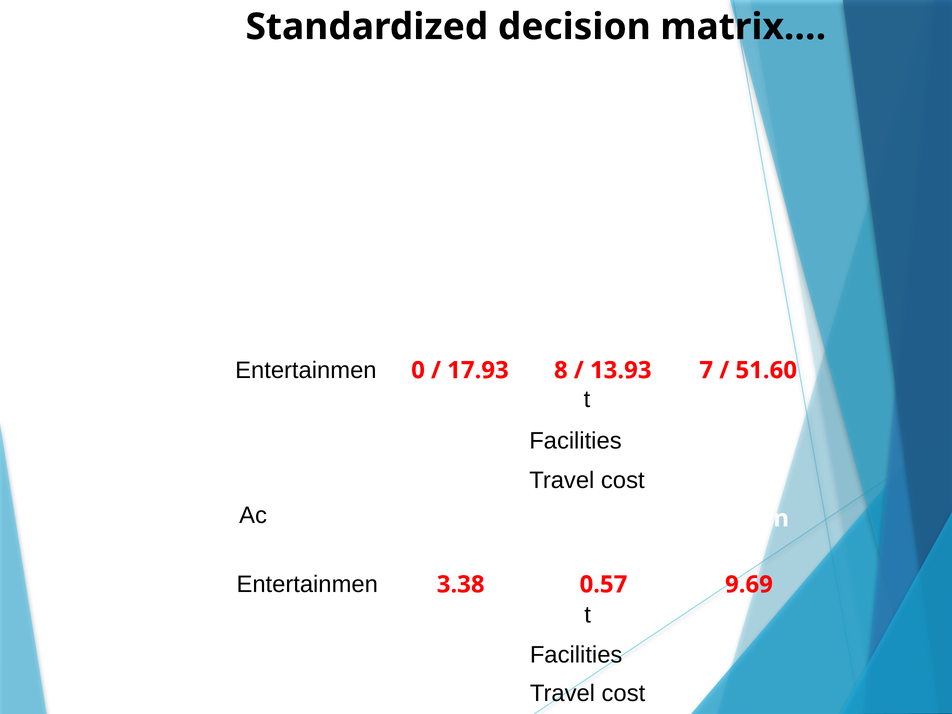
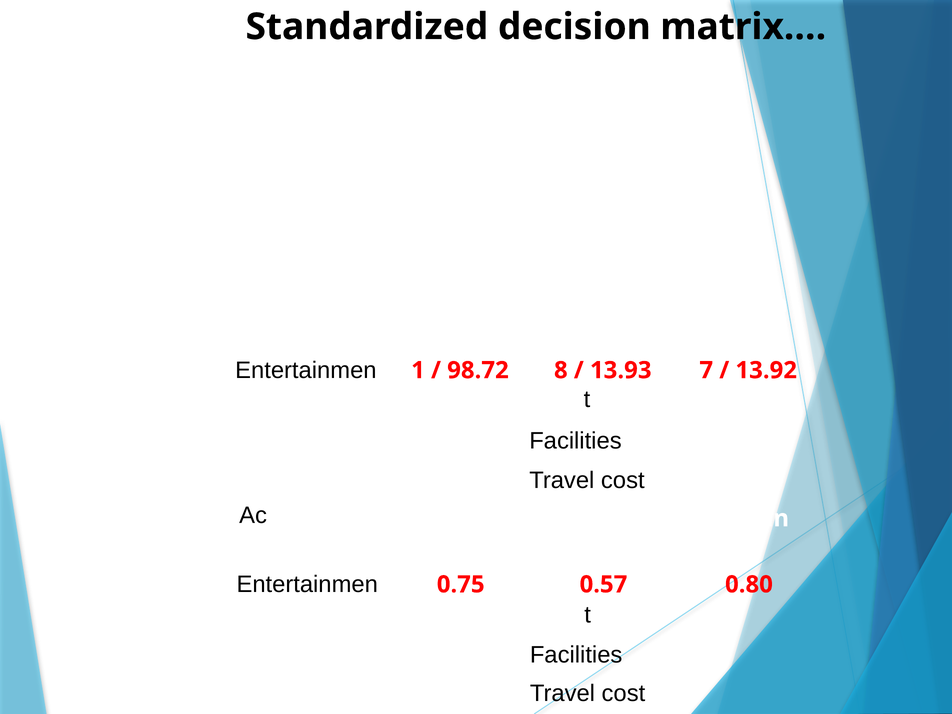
0: 0 -> 1 (418, 370)
17.93: 17.93 -> 98.72 (478, 370)
51.60: 51.60 -> 13.92 (766, 370)
3.38: 3.38 -> 0.75 (461, 585)
9.69: 9.69 -> 0.80 (749, 585)
